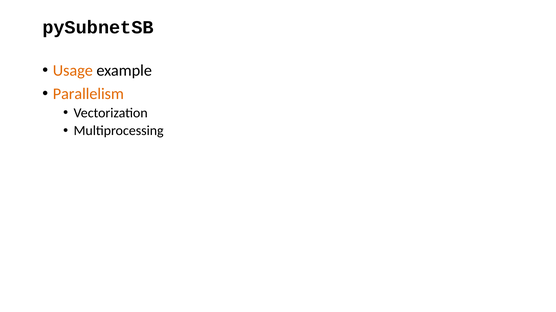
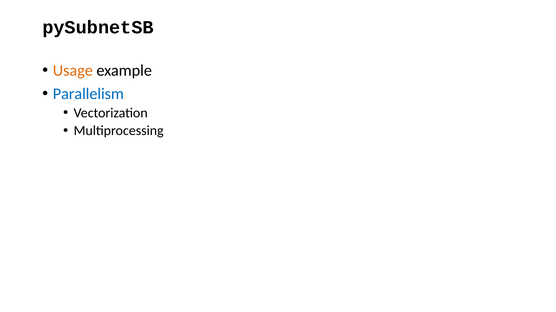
Parallelism colour: orange -> blue (88, 94)
